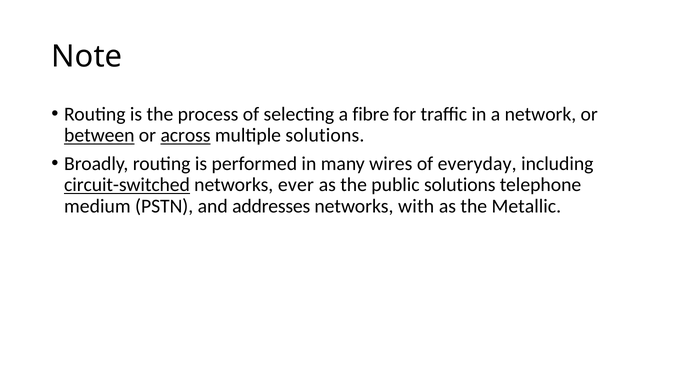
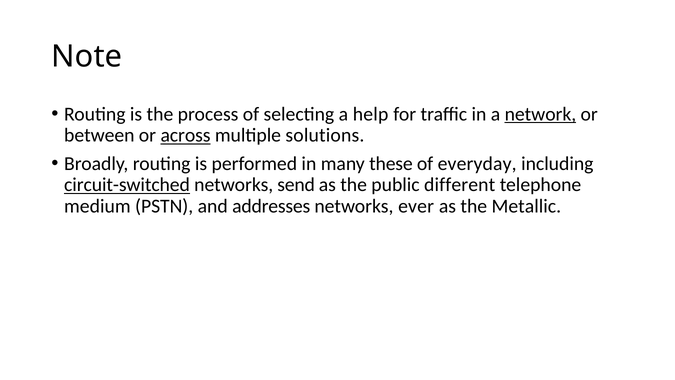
fibre: fibre -> help (371, 114)
network underline: none -> present (540, 114)
between underline: present -> none (99, 135)
wires: wires -> these (391, 164)
ever: ever -> send (296, 185)
public solutions: solutions -> different (460, 185)
with: with -> ever (416, 206)
